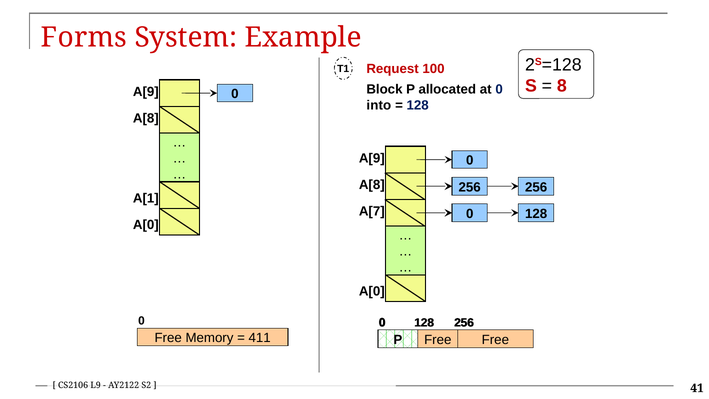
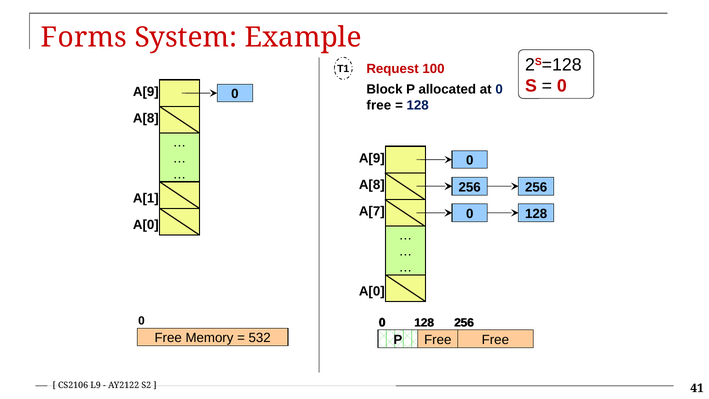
8: 8 -> 0 (562, 86)
into: into -> free (379, 105)
411: 411 -> 532 (260, 338)
